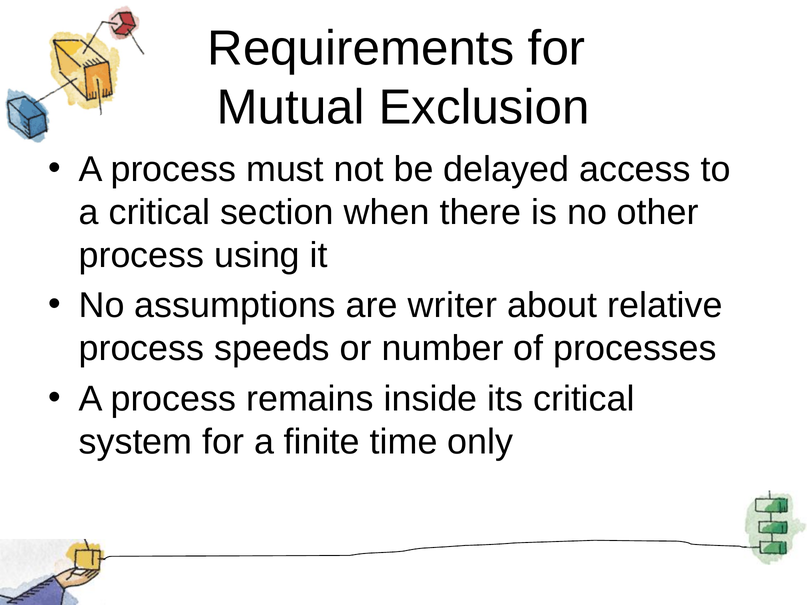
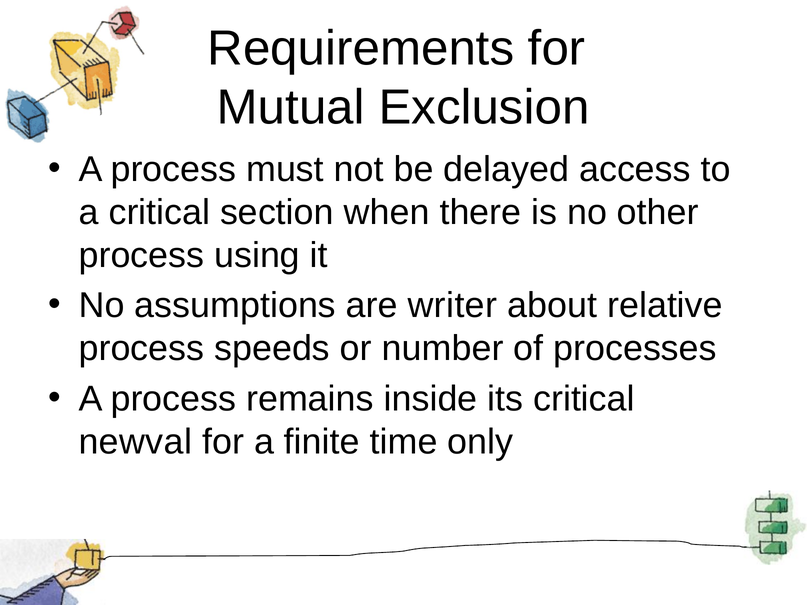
system: system -> newval (135, 442)
